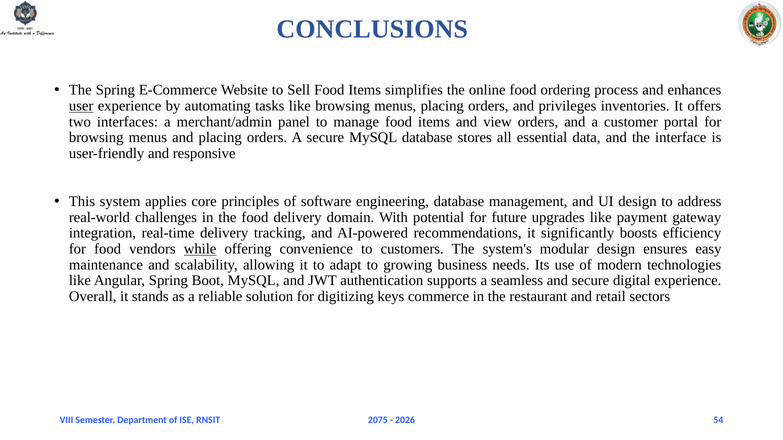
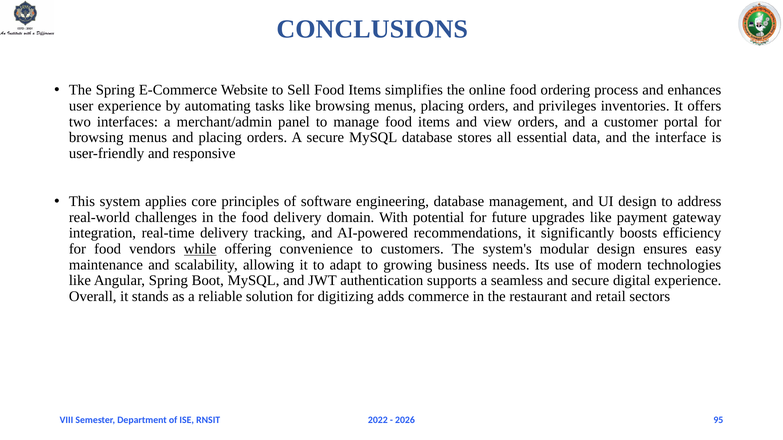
user underline: present -> none (81, 106)
keys: keys -> adds (391, 297)
2075: 2075 -> 2022 (378, 421)
54: 54 -> 95 (718, 421)
